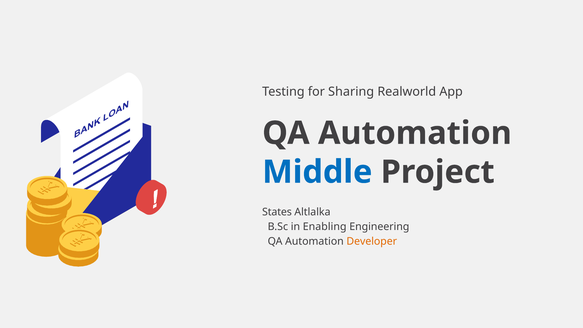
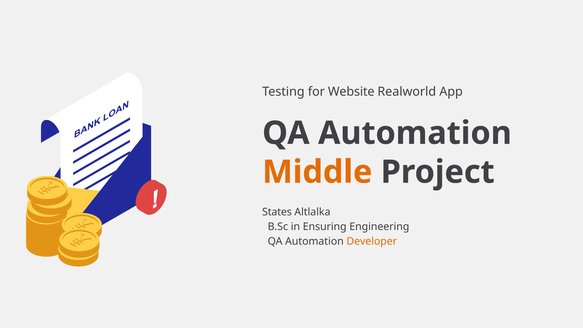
Sharing: Sharing -> Website (351, 92)
Middle colour: blue -> orange (317, 172)
Enabling: Enabling -> Ensuring (325, 227)
